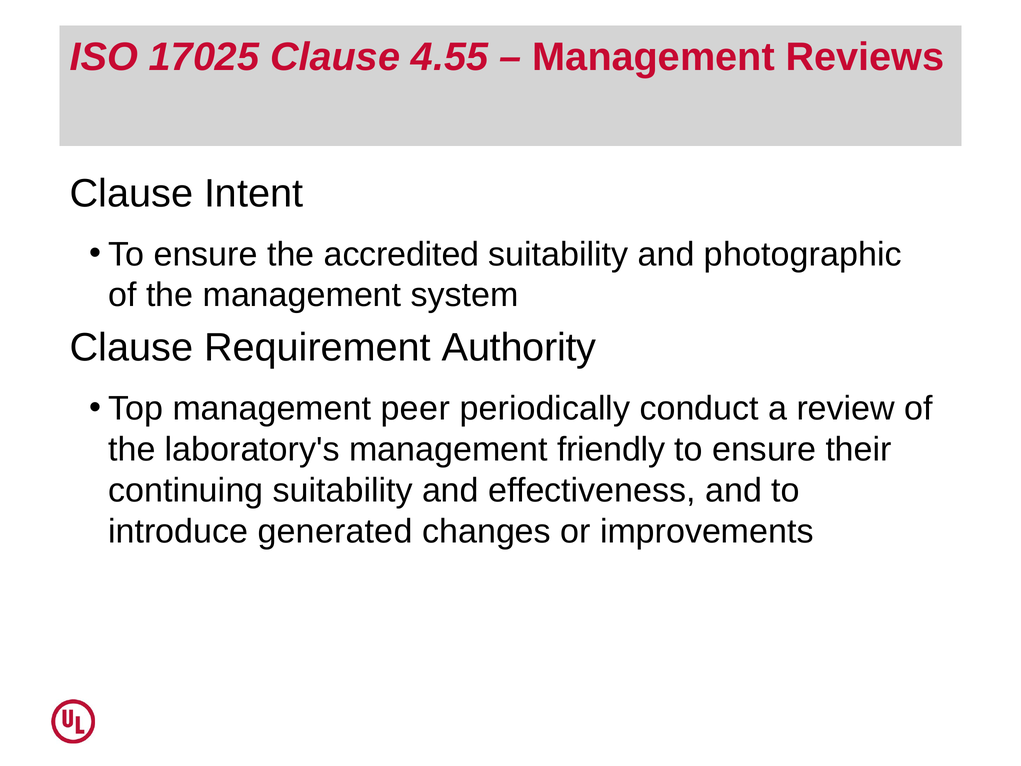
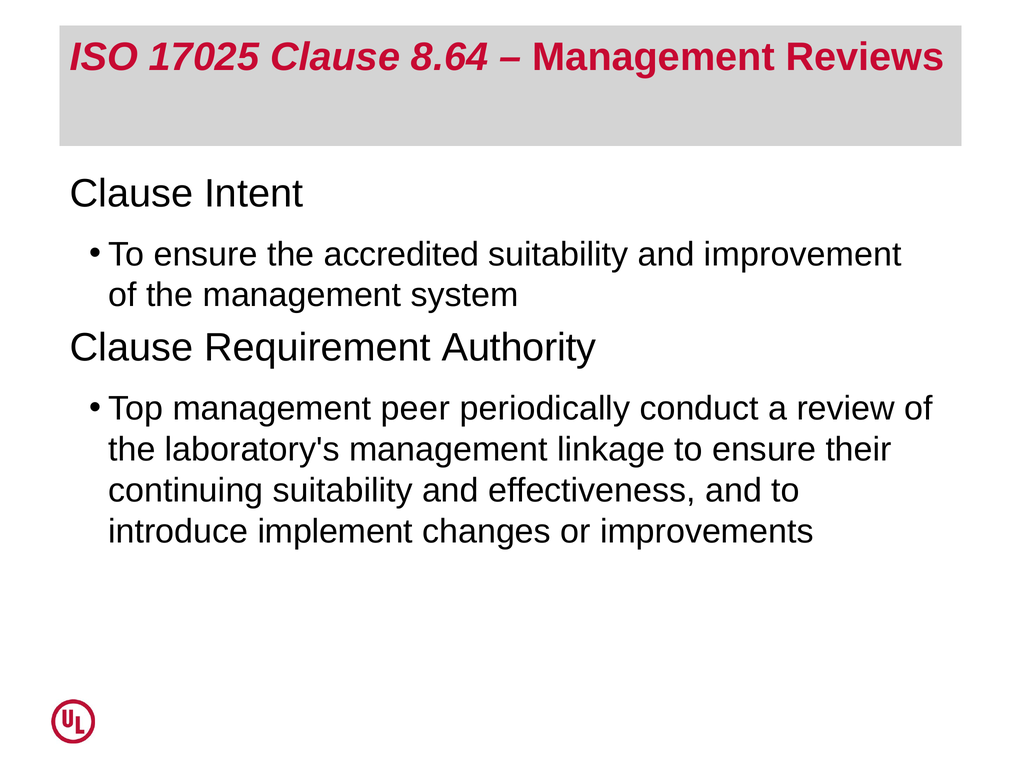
4.55: 4.55 -> 8.64 (450, 57)
photographic: photographic -> improvement (803, 254)
friendly: friendly -> linkage (611, 449)
generated: generated -> implement (335, 531)
